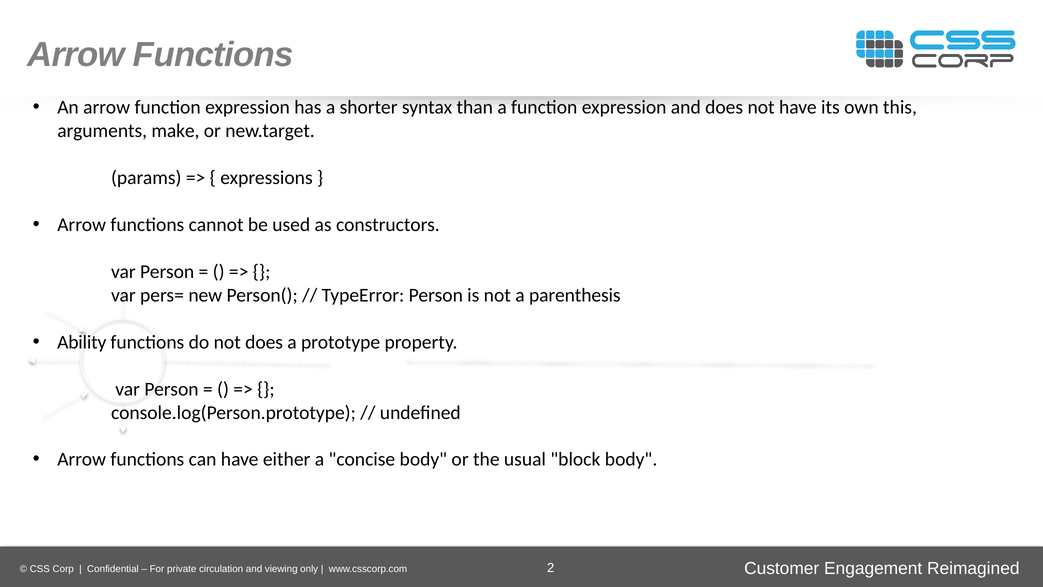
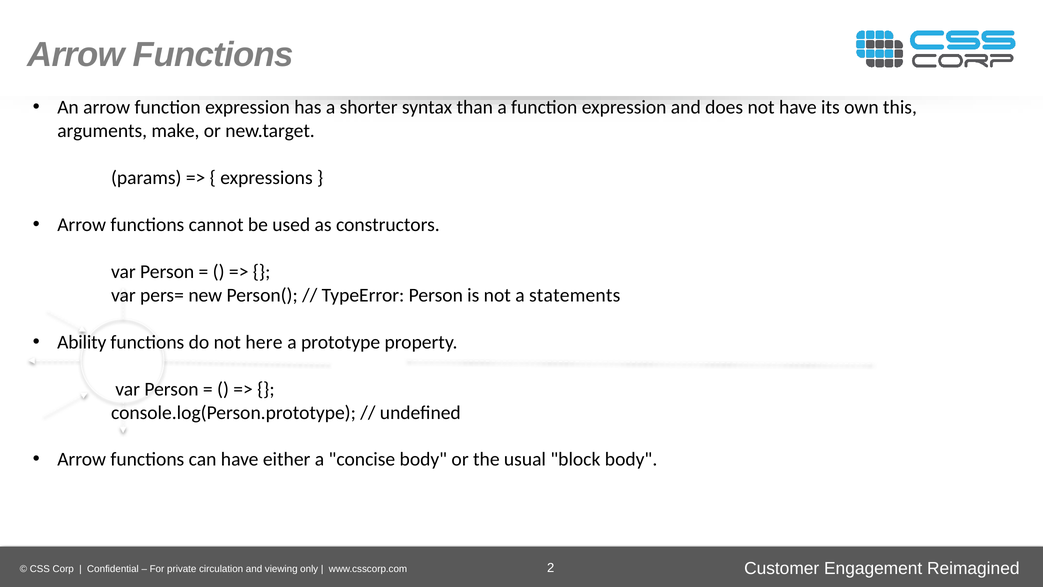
parenthesis: parenthesis -> statements (575, 295)
not does: does -> here (264, 342)
